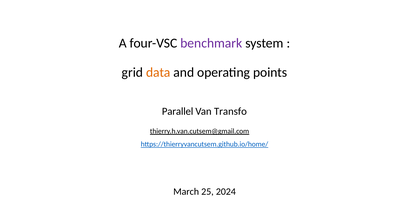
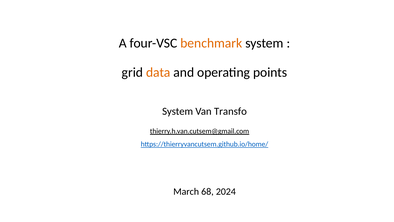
benchmark colour: purple -> orange (211, 43)
Parallel: Parallel -> System (178, 111)
25: 25 -> 68 (207, 191)
